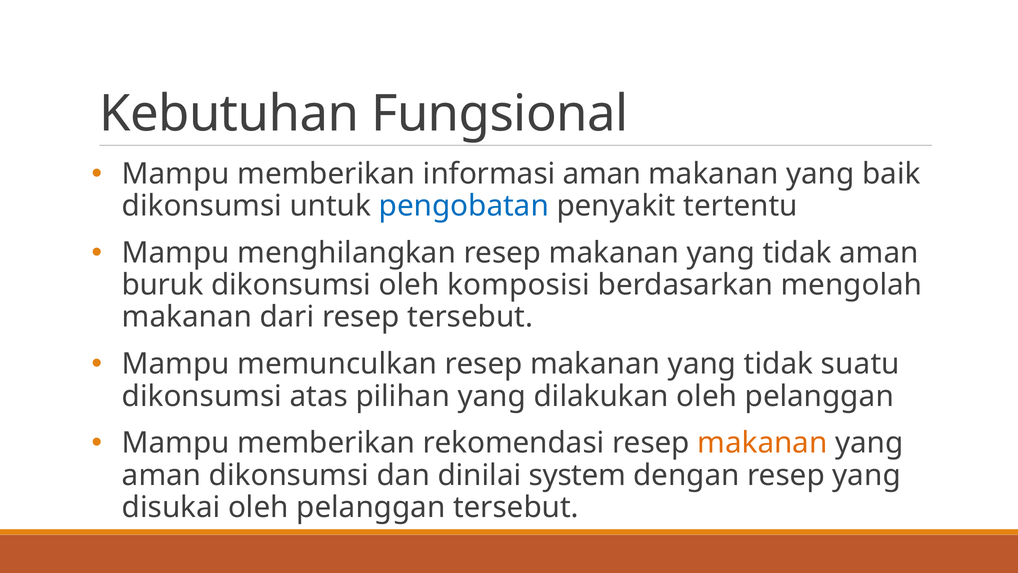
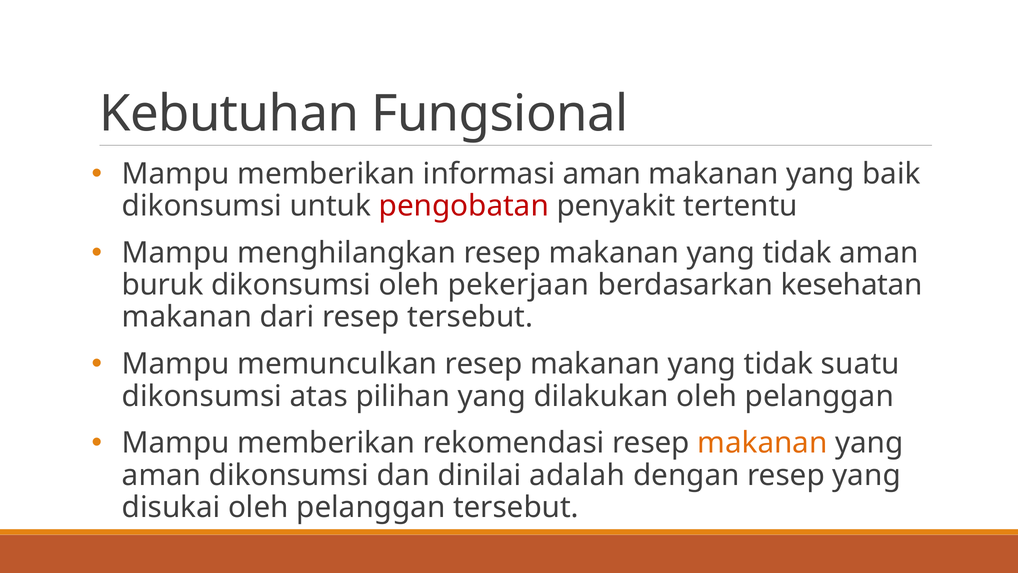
pengobatan colour: blue -> red (464, 206)
komposisi: komposisi -> pekerjaan (518, 285)
mengolah: mengolah -> kesehatan (852, 285)
system: system -> adalah (577, 475)
